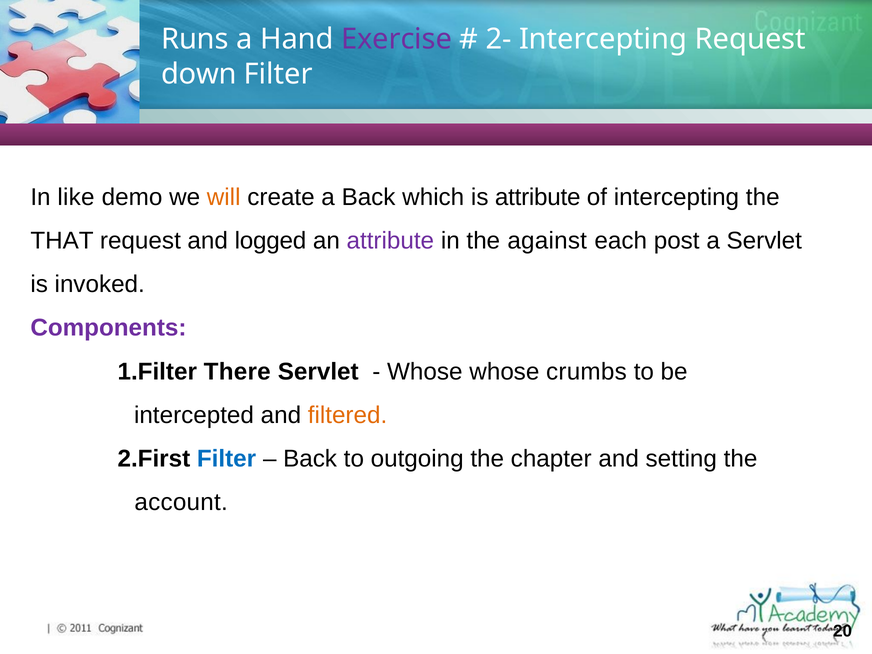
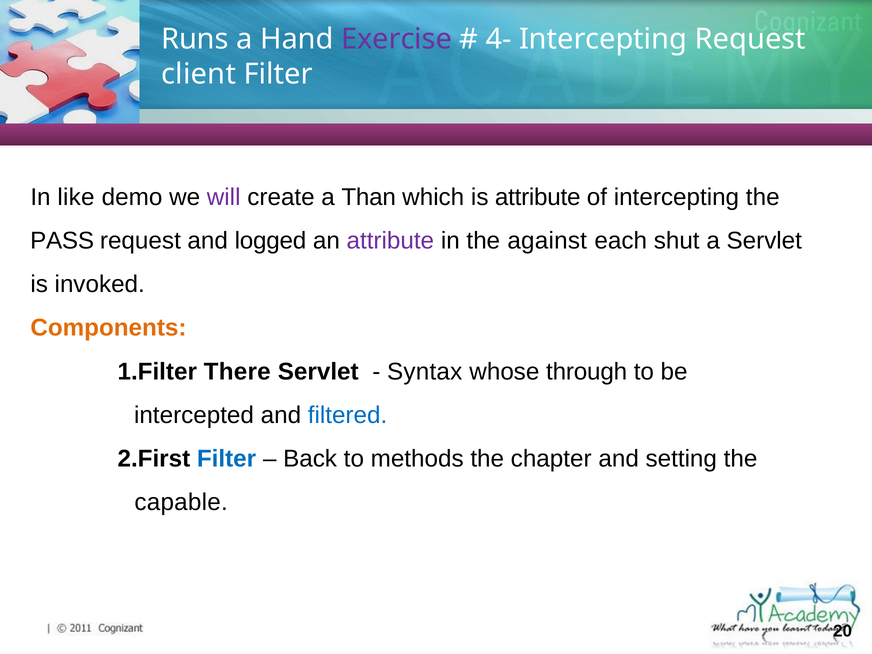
2-: 2- -> 4- (499, 39)
down: down -> client (199, 74)
will colour: orange -> purple (224, 197)
a Back: Back -> Than (369, 197)
THAT: THAT -> PASS (62, 241)
post: post -> shut (677, 241)
Components colour: purple -> orange (108, 328)
Whose: Whose -> Syntax (425, 372)
crumbs: crumbs -> through (587, 372)
filtered colour: orange -> blue (348, 415)
outgoing: outgoing -> methods (417, 459)
account: account -> capable (181, 502)
